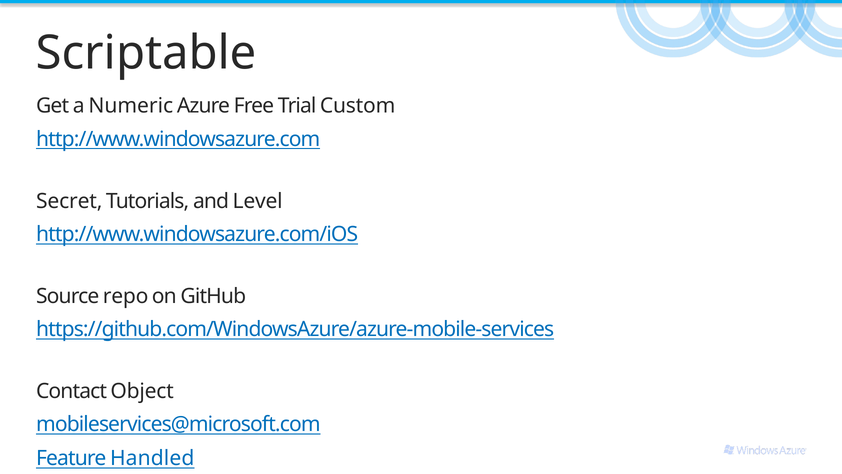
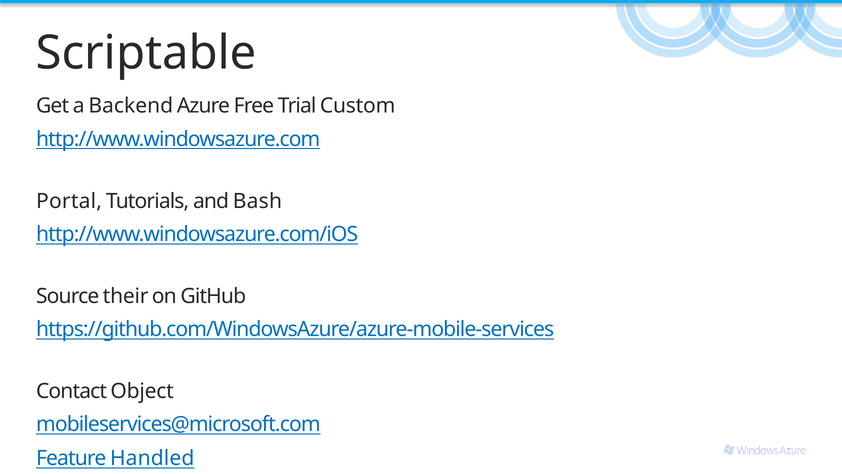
Numeric: Numeric -> Backend (131, 106)
Secret: Secret -> Portal (69, 201)
Level: Level -> Bash (257, 201)
repo: repo -> their (126, 296)
